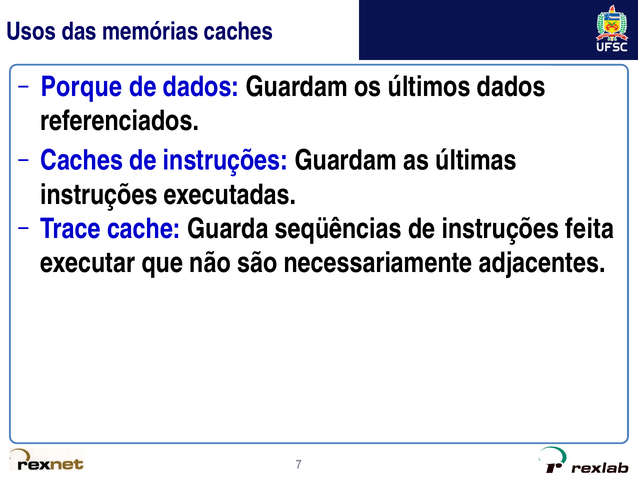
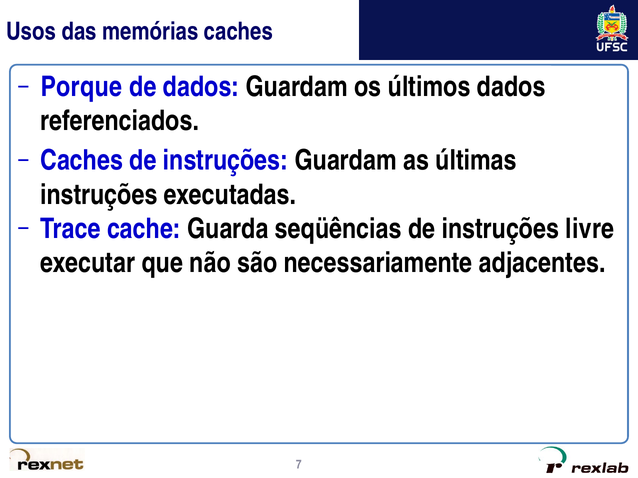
feita: feita -> livre (590, 229)
